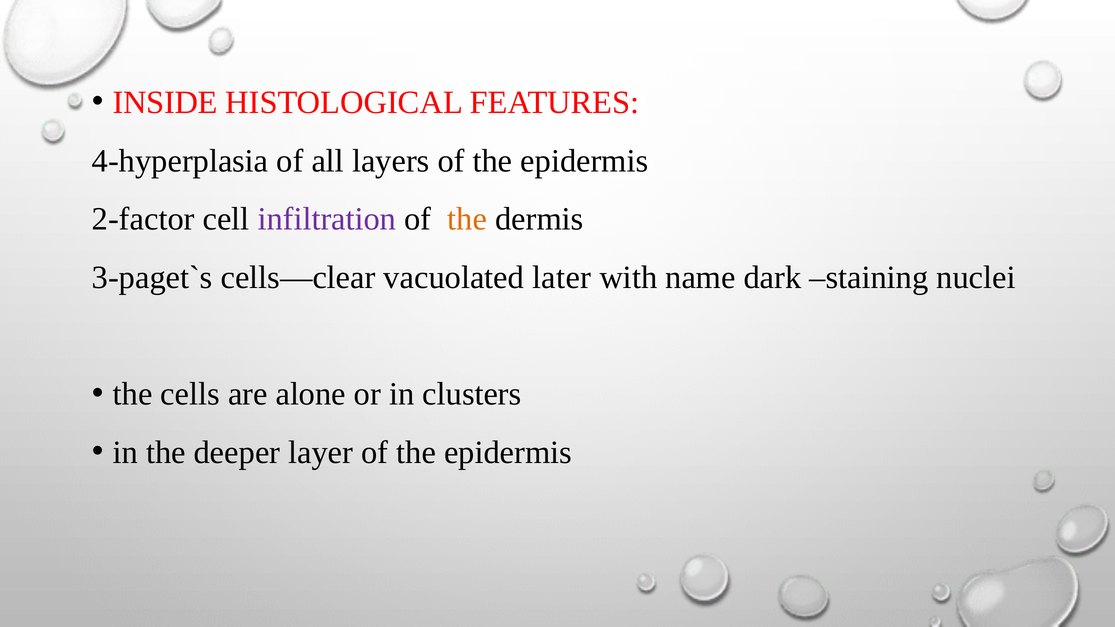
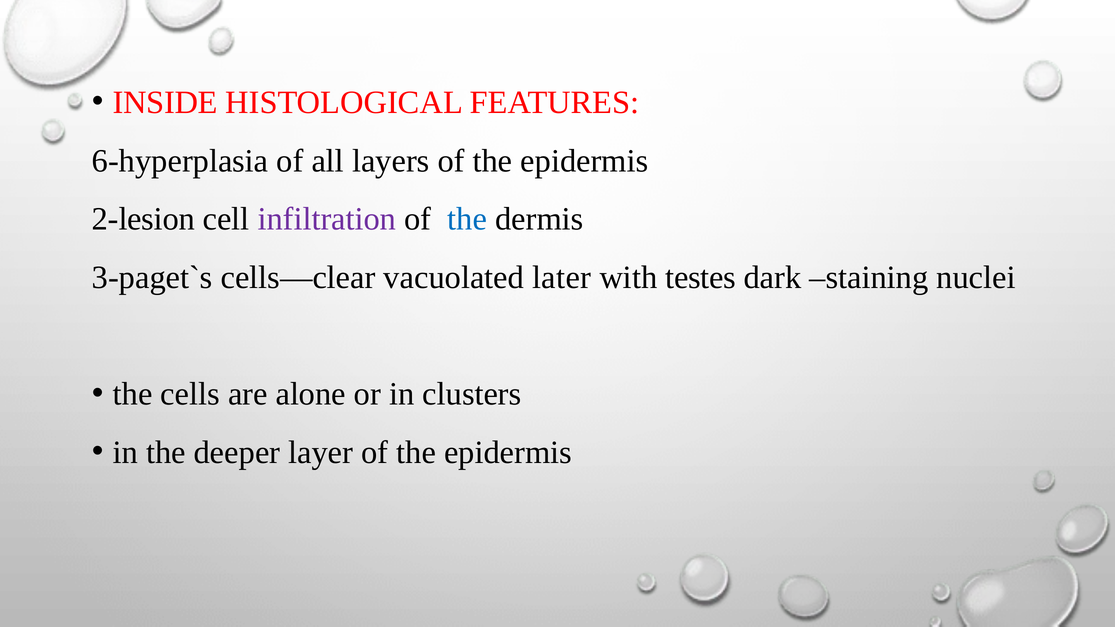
4-hyperplasia: 4-hyperplasia -> 6-hyperplasia (180, 161)
2-factor: 2-factor -> 2-lesion (143, 219)
the colour: orange -> blue (467, 219)
name: name -> testes (701, 278)
